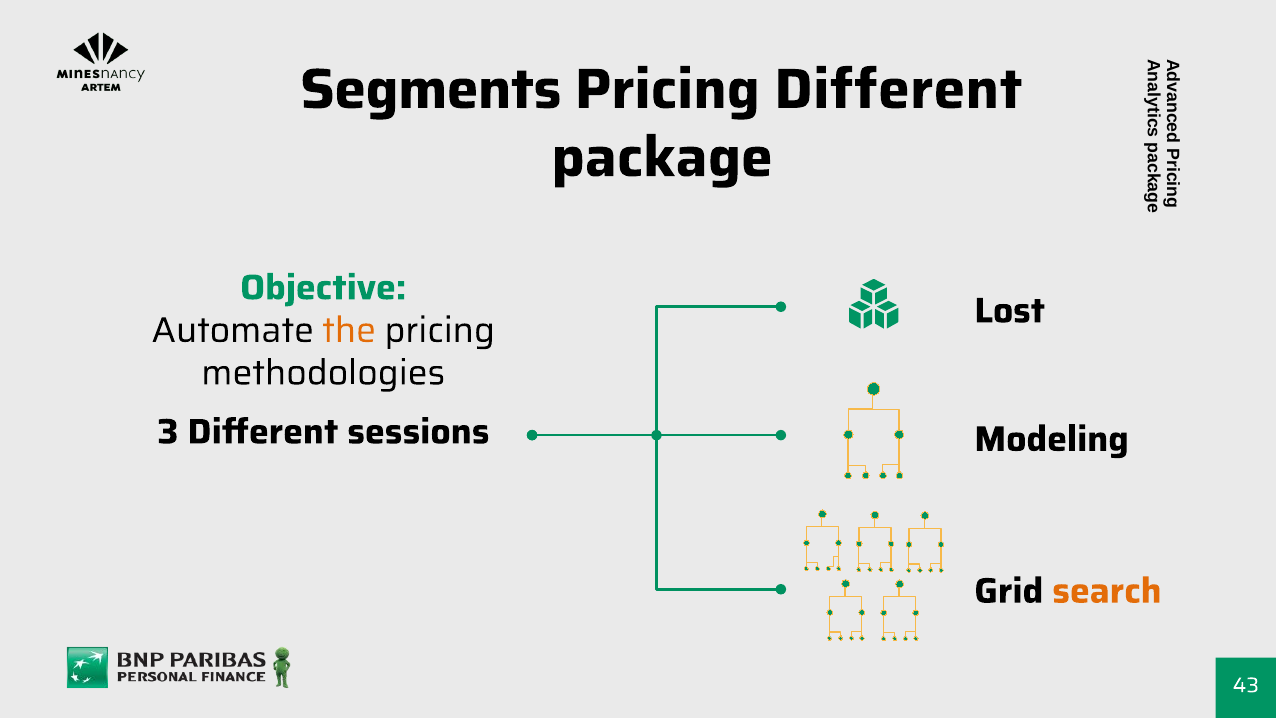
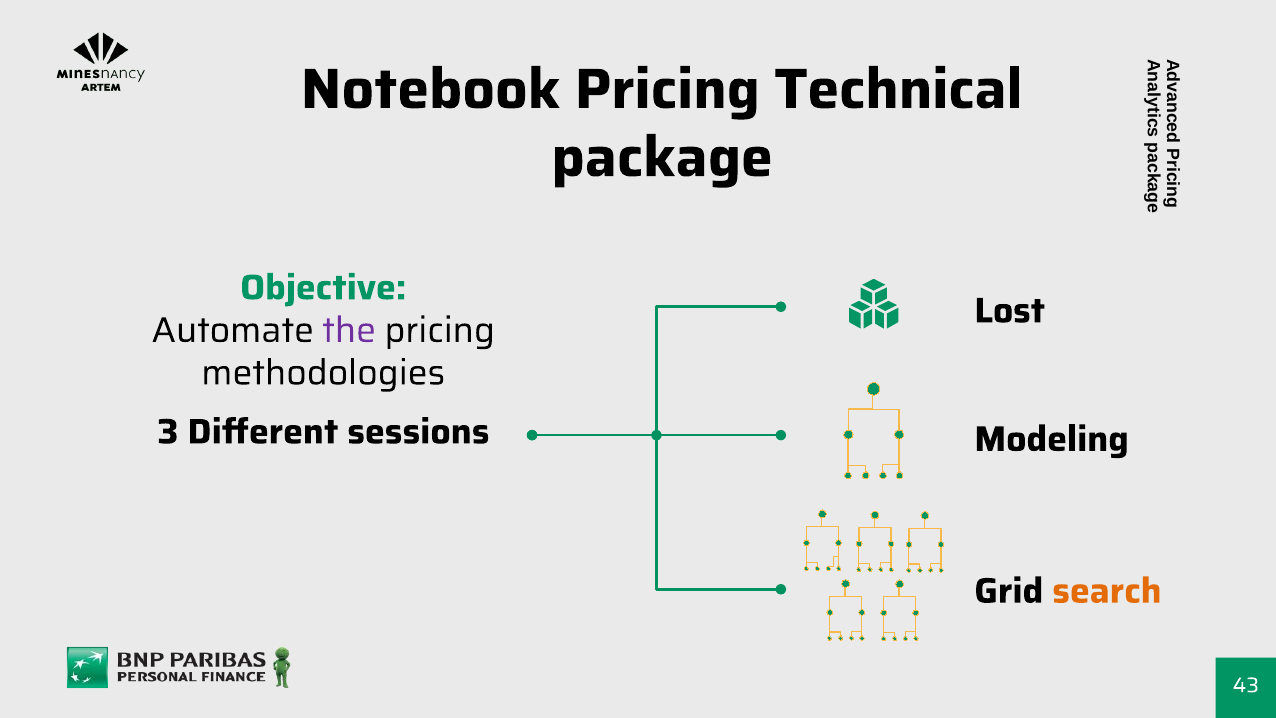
Segments: Segments -> Notebook (431, 89)
Pricing Different: Different -> Technical (899, 89)
the colour: orange -> purple (349, 330)
